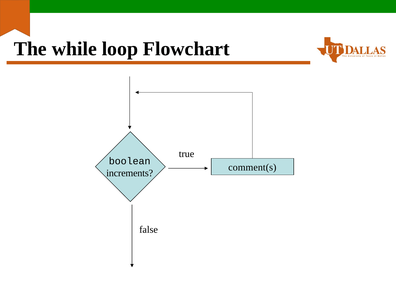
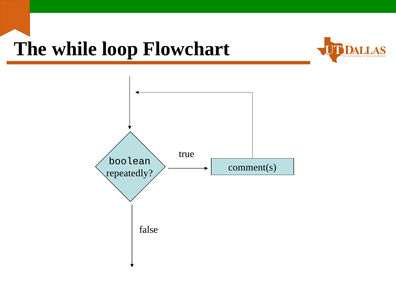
increments: increments -> repeatedly (130, 173)
